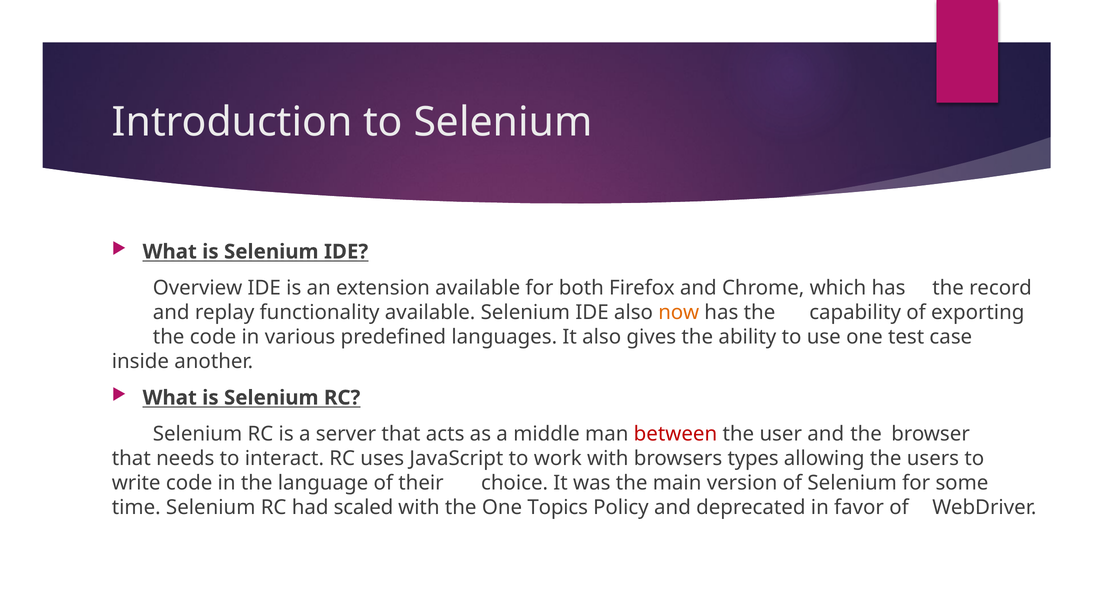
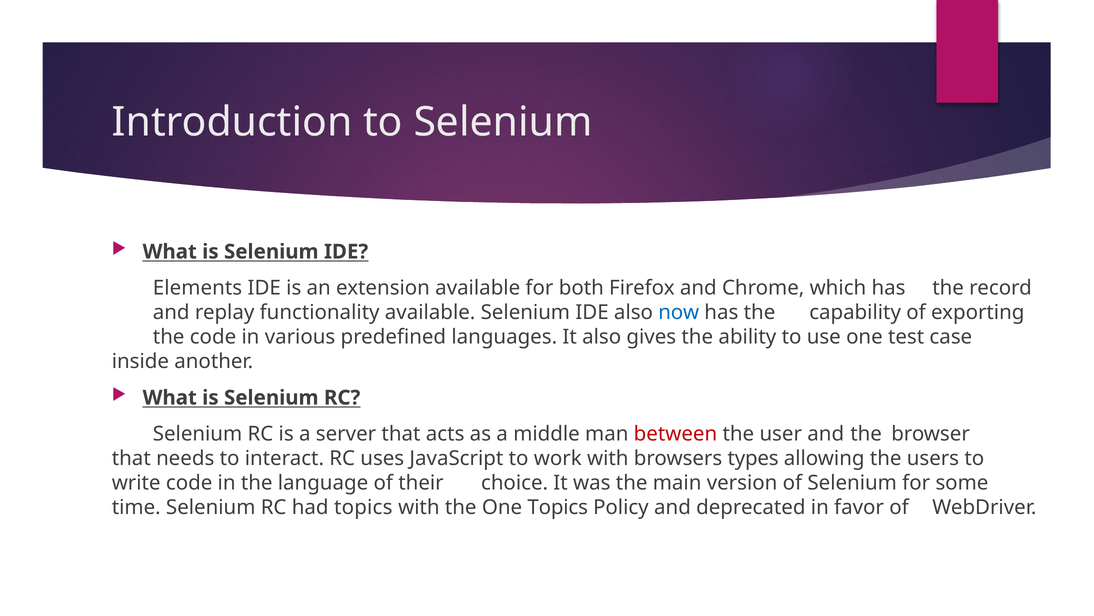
Overview: Overview -> Elements (198, 287)
now colour: orange -> blue (679, 312)
had scaled: scaled -> topics (363, 507)
